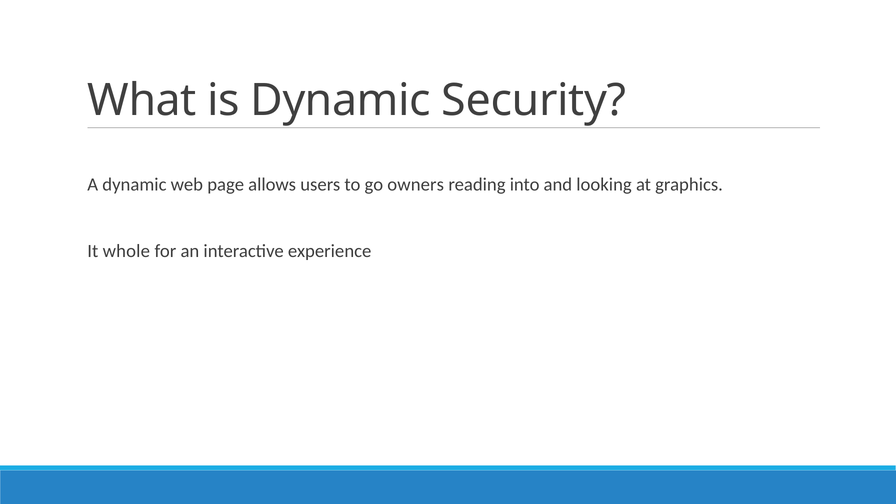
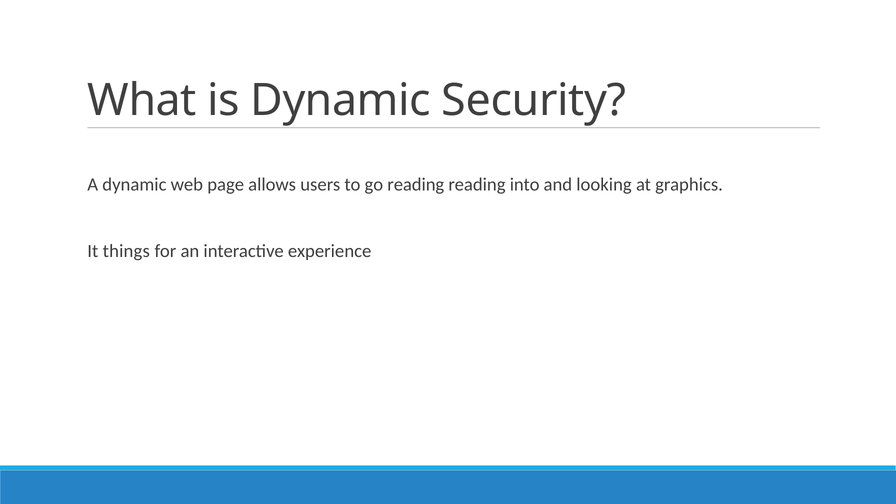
go owners: owners -> reading (416, 184)
whole: whole -> things (126, 251)
